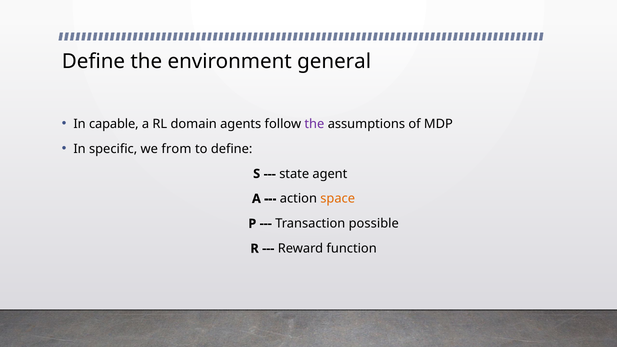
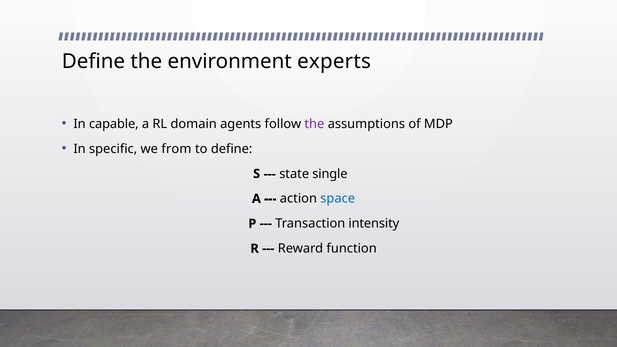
general: general -> experts (334, 62)
agent: agent -> single (330, 174)
space colour: orange -> blue (338, 199)
possible: possible -> intensity (374, 224)
